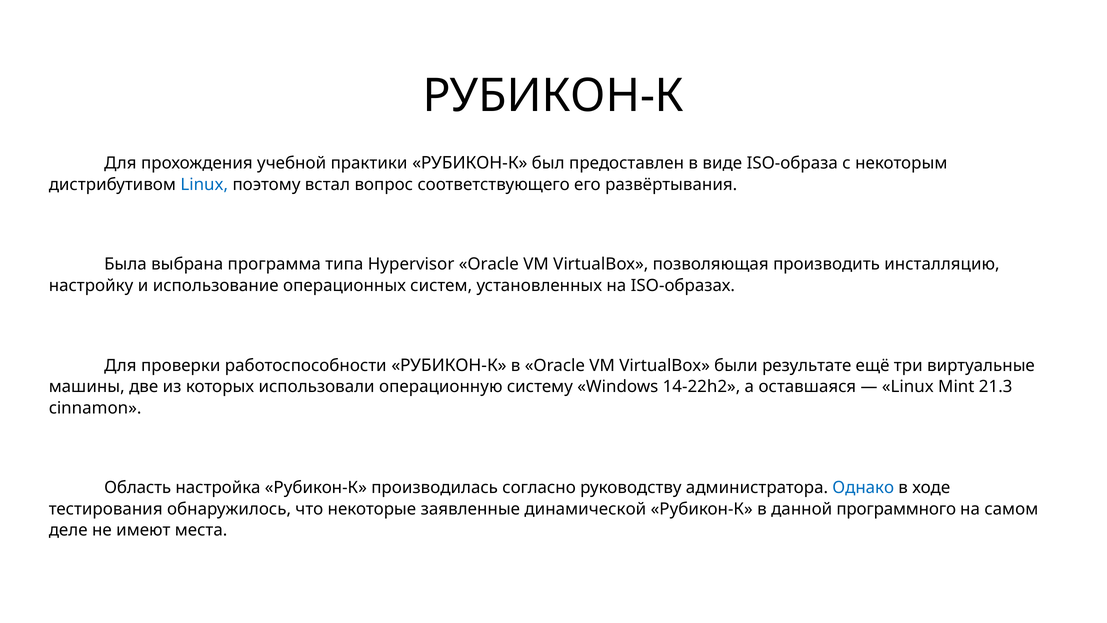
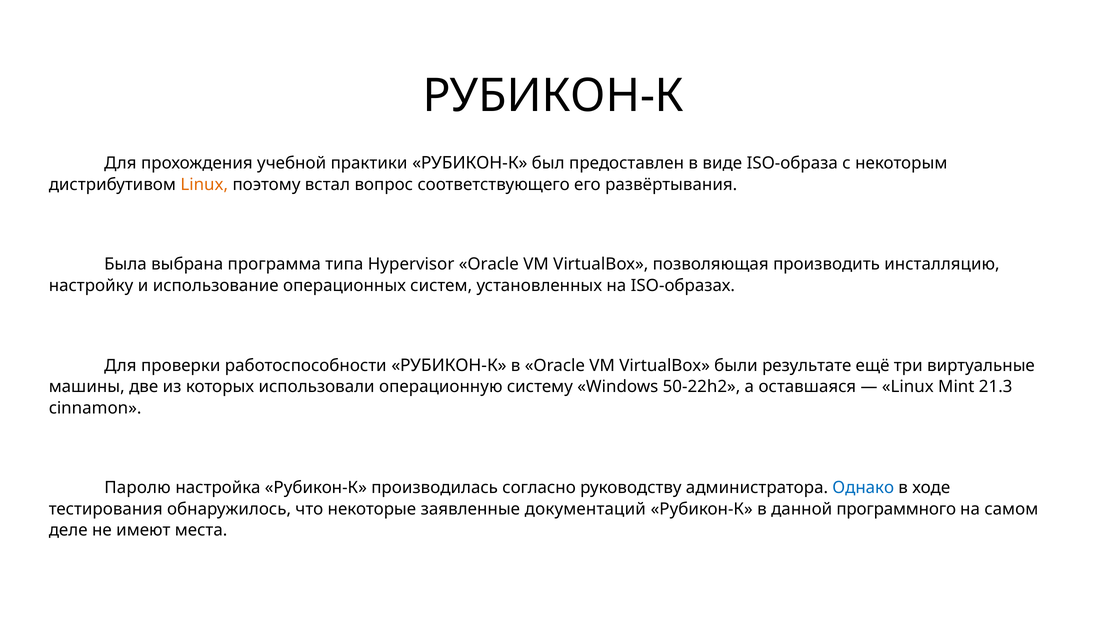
Linux colour: blue -> orange (204, 185)
14-22h2: 14-22h2 -> 50-22h2 (701, 387)
Область: Область -> Паролю (138, 488)
динамической: динамической -> документаций (585, 509)
